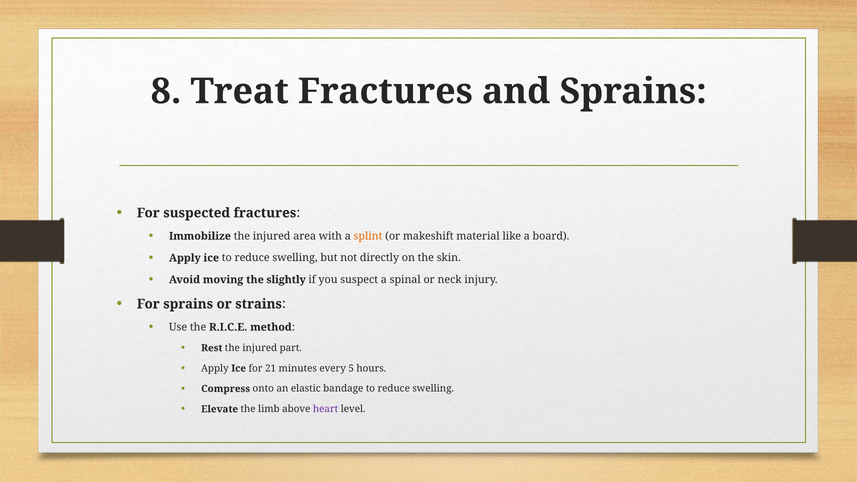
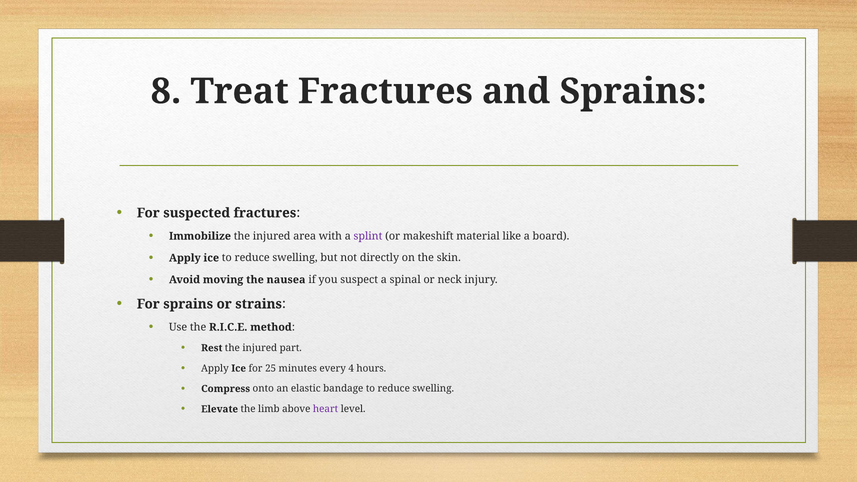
splint colour: orange -> purple (368, 236)
slightly: slightly -> nausea (286, 280)
21: 21 -> 25 (271, 368)
5: 5 -> 4 (351, 368)
